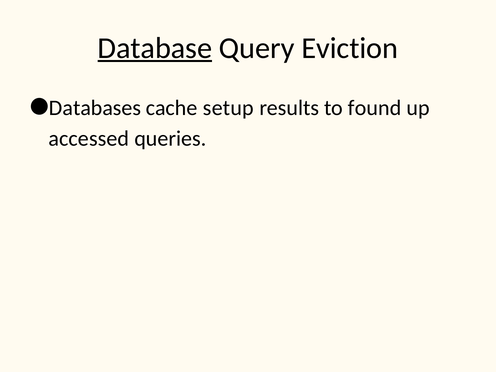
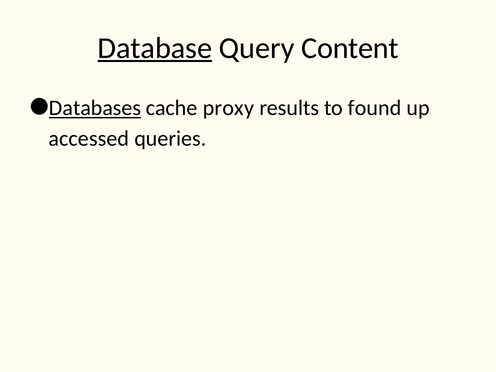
Eviction: Eviction -> Content (350, 48)
Databases underline: none -> present (95, 108)
setup: setup -> proxy (228, 108)
